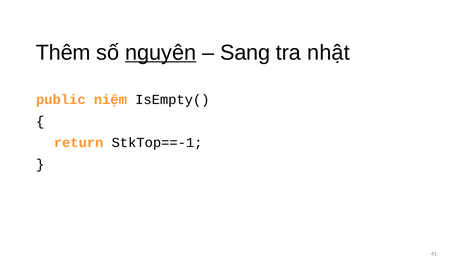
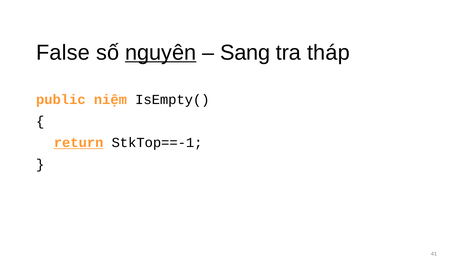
Thêm: Thêm -> False (63, 53)
nhật: nhật -> tháp (329, 53)
return underline: none -> present (79, 143)
